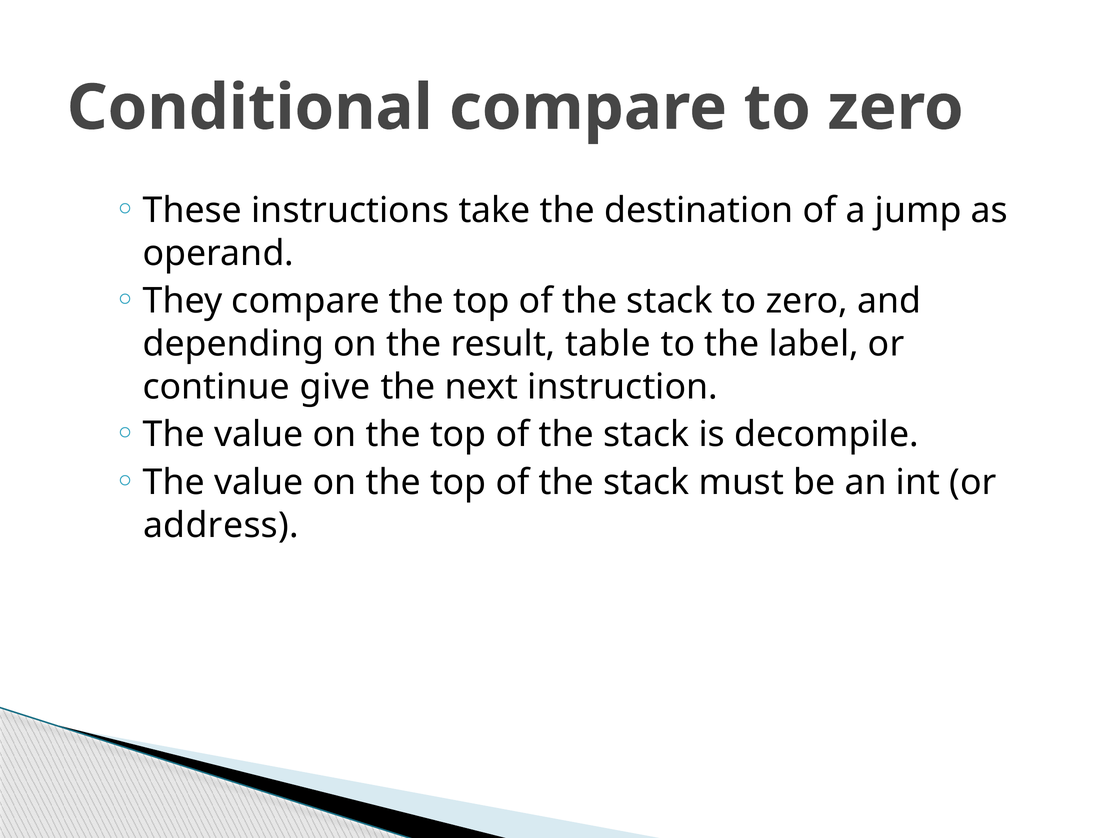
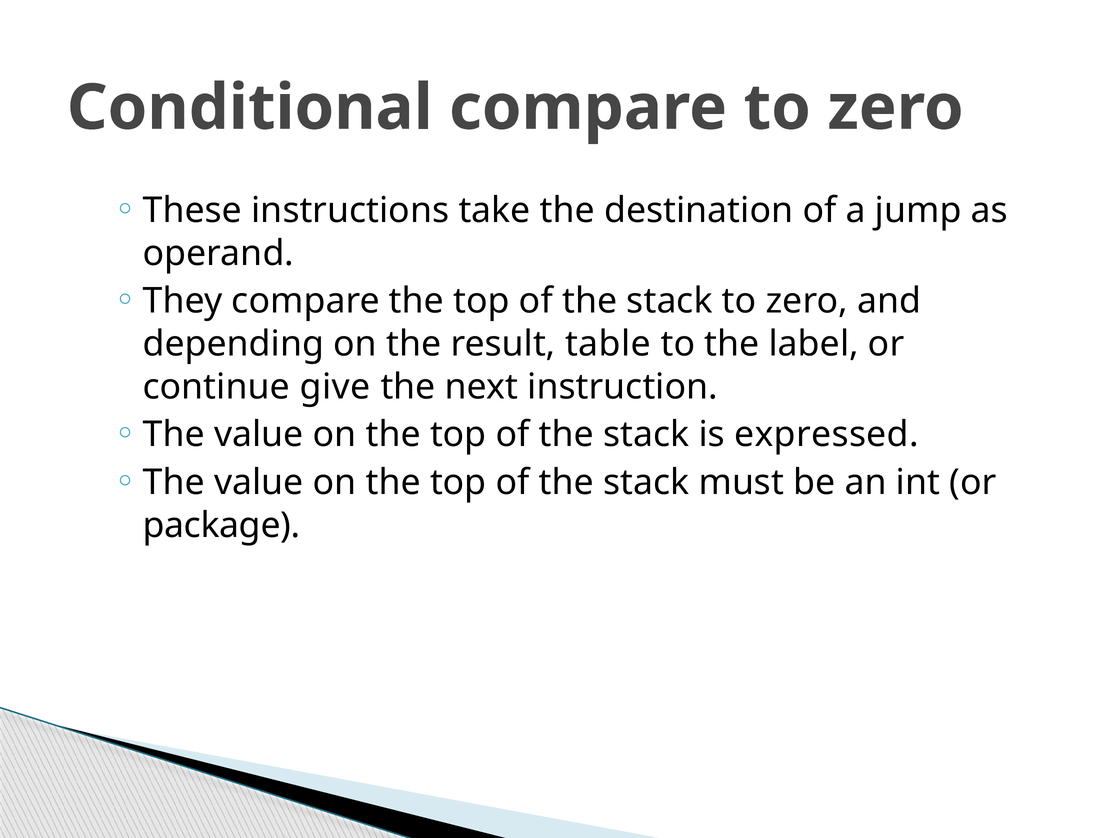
decompile: decompile -> expressed (826, 434)
address: address -> package (221, 525)
